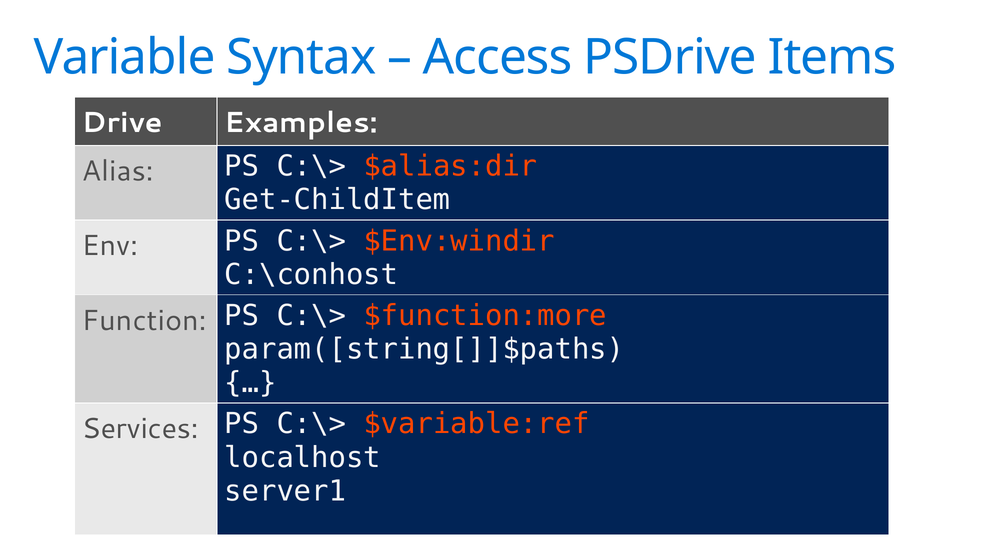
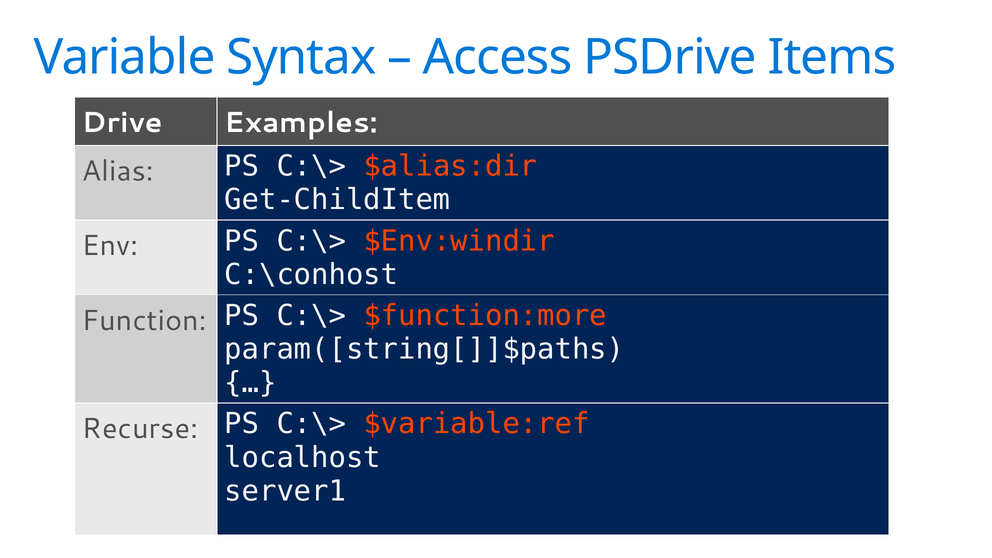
Services: Services -> Recurse (140, 429)
